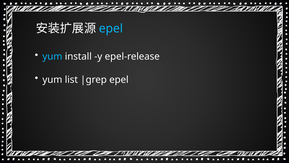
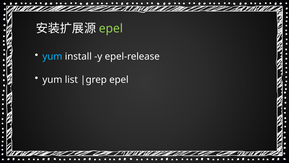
epel colour: light blue -> light green (111, 28)
